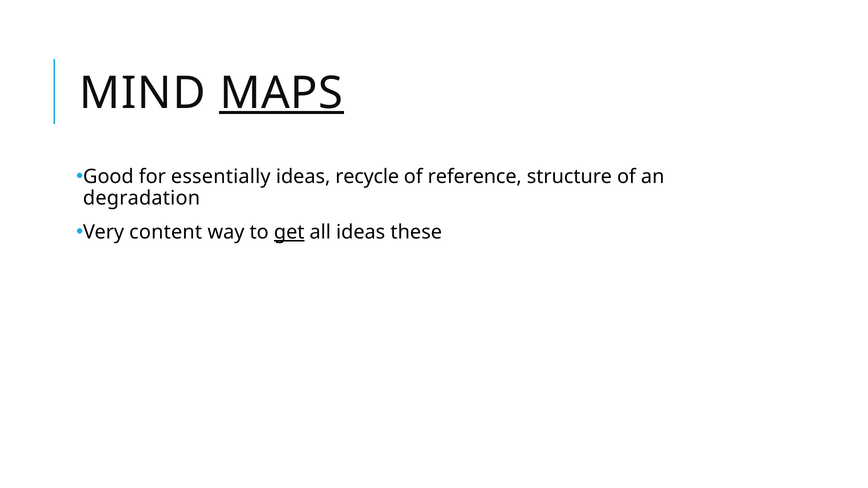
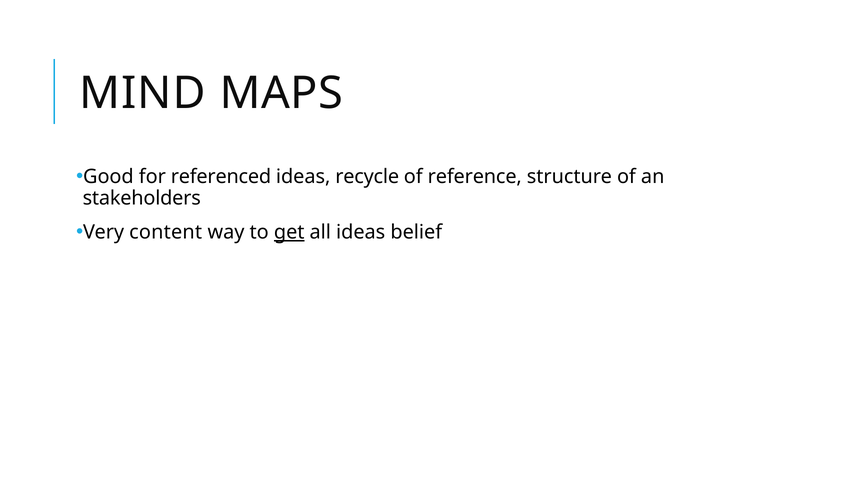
MAPS underline: present -> none (281, 93)
essentially: essentially -> referenced (221, 177)
degradation: degradation -> stakeholders (142, 198)
these: these -> belief (416, 232)
